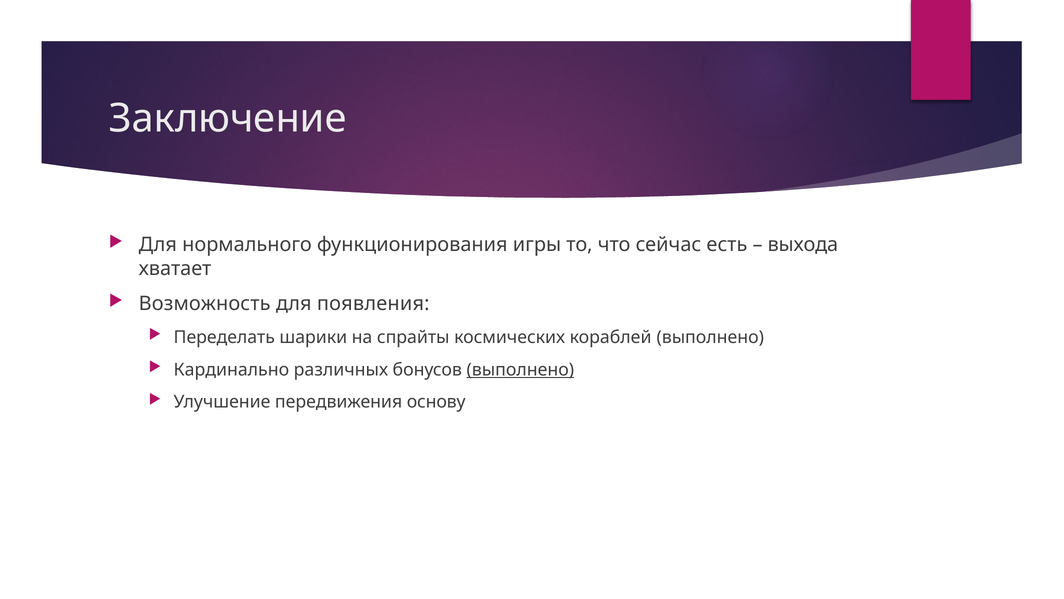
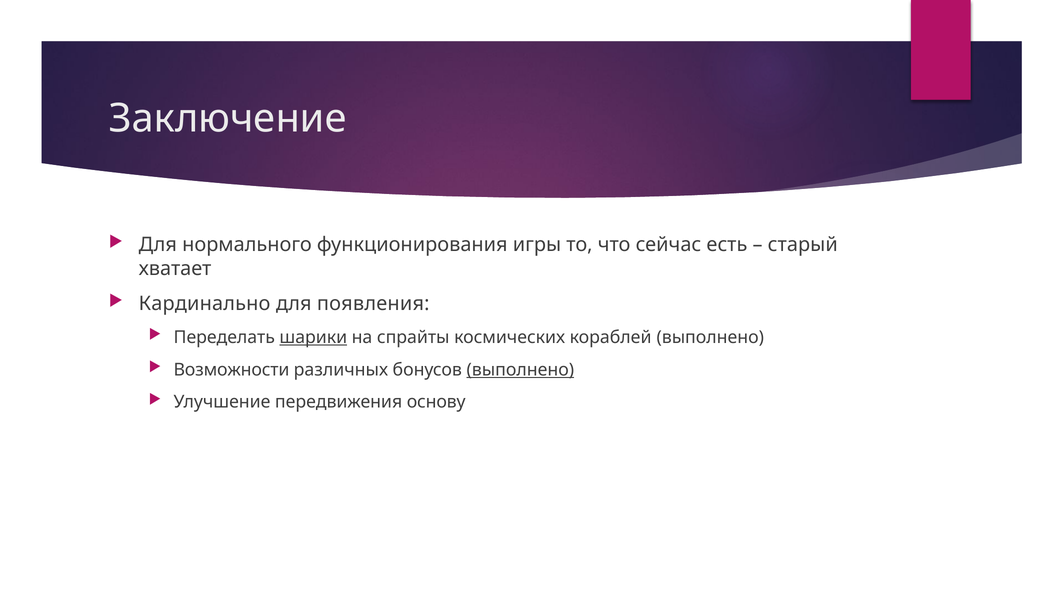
выхода: выхода -> старый (803, 245)
Возможность: Возможность -> Кардинально (205, 304)
шарики underline: none -> present (313, 337)
Кардинально: Кардинально -> Возможности (231, 369)
